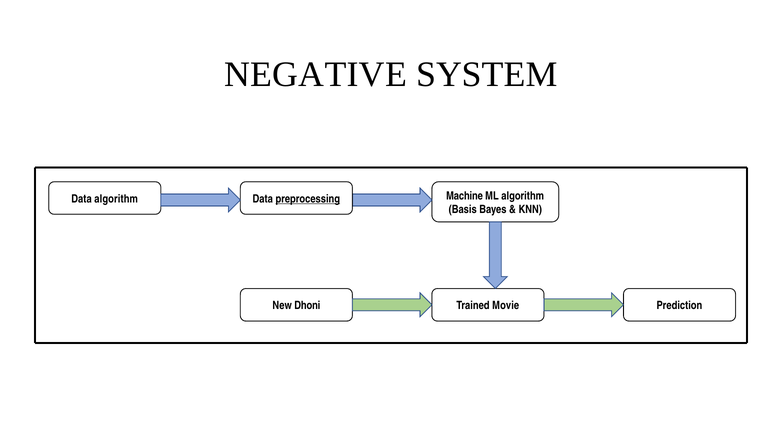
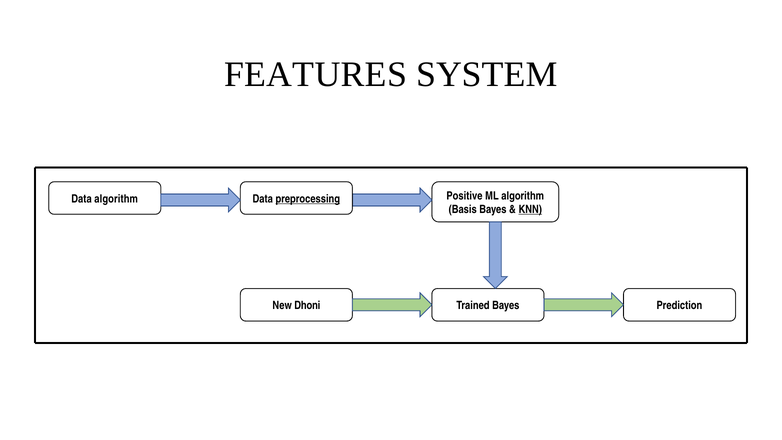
NEGATIVE: NEGATIVE -> FEATURES (315, 75)
Machine: Machine -> Positive (464, 196)
KNN underline: none -> present (530, 209)
Trained Movie: Movie -> Bayes (506, 305)
